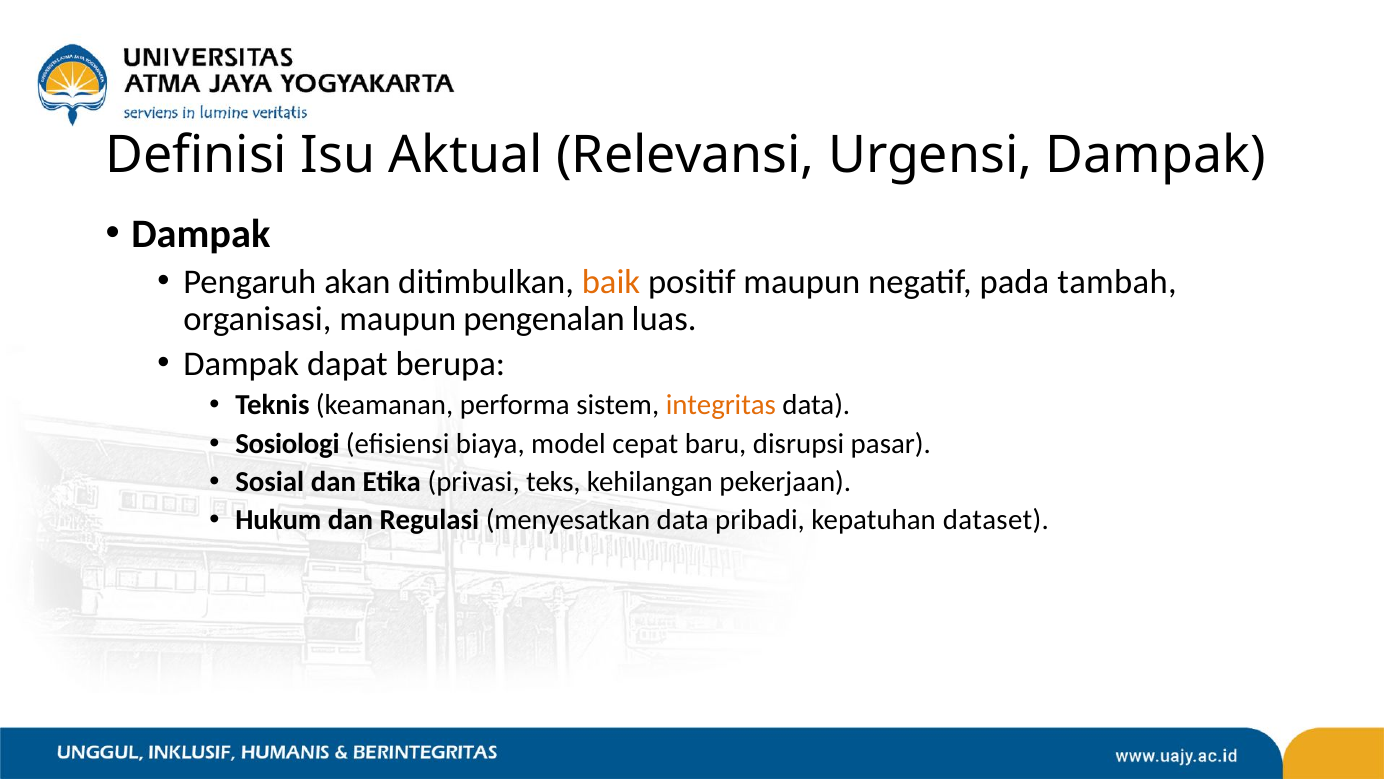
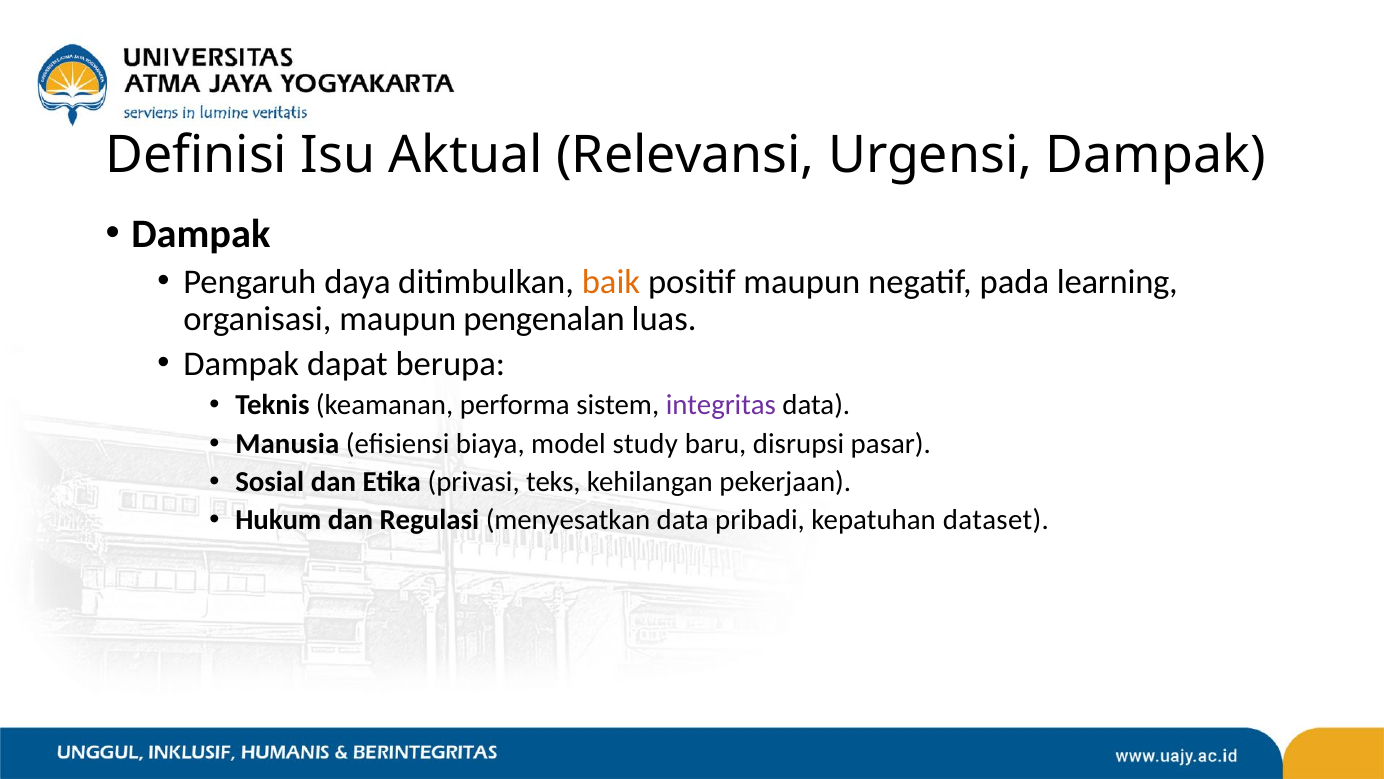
akan: akan -> daya (357, 282)
tambah: tambah -> learning (1117, 282)
integritas colour: orange -> purple (721, 405)
Sosiologi: Sosiologi -> Manusia (287, 443)
cepat: cepat -> study (645, 443)
